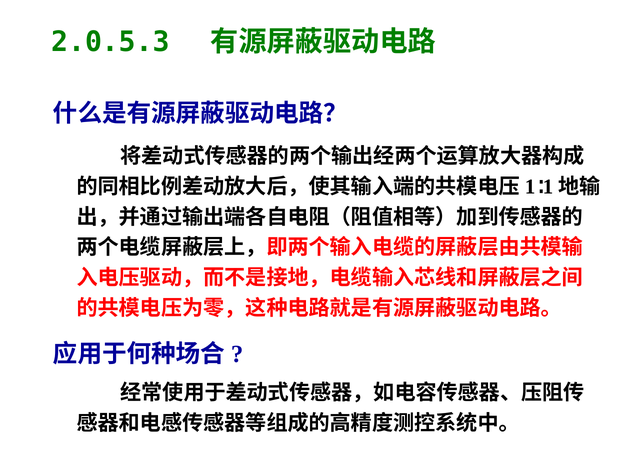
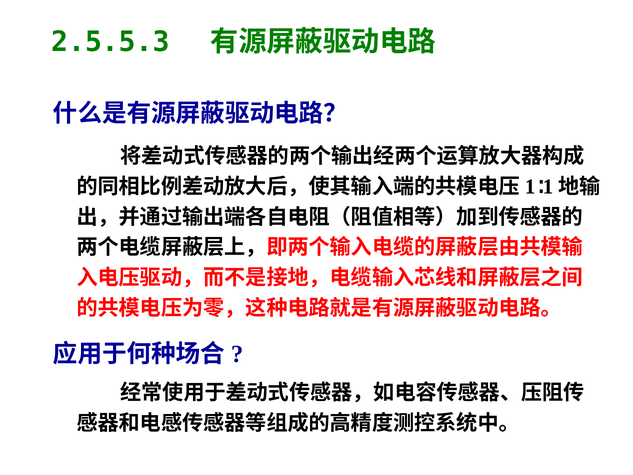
2.0.5.3: 2.0.5.3 -> 2.5.5.3 (110, 42)
